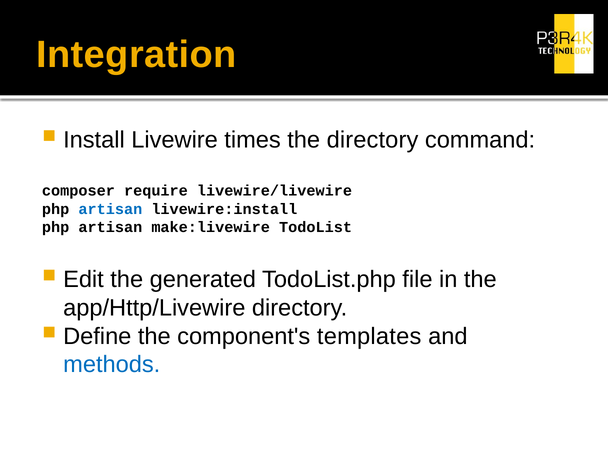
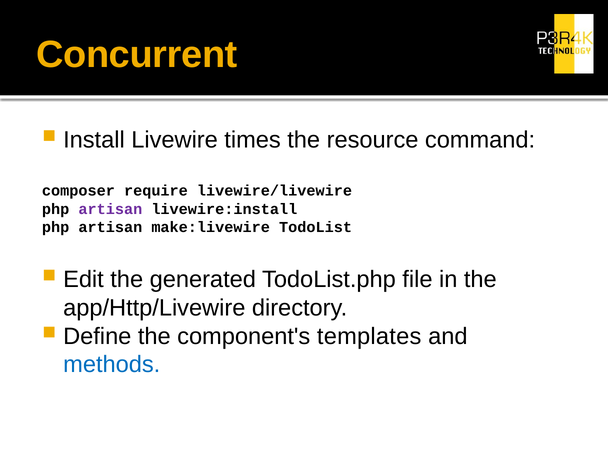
Integration: Integration -> Concurrent (137, 55)
the directory: directory -> resource (373, 140)
artisan colour: blue -> purple (110, 209)
